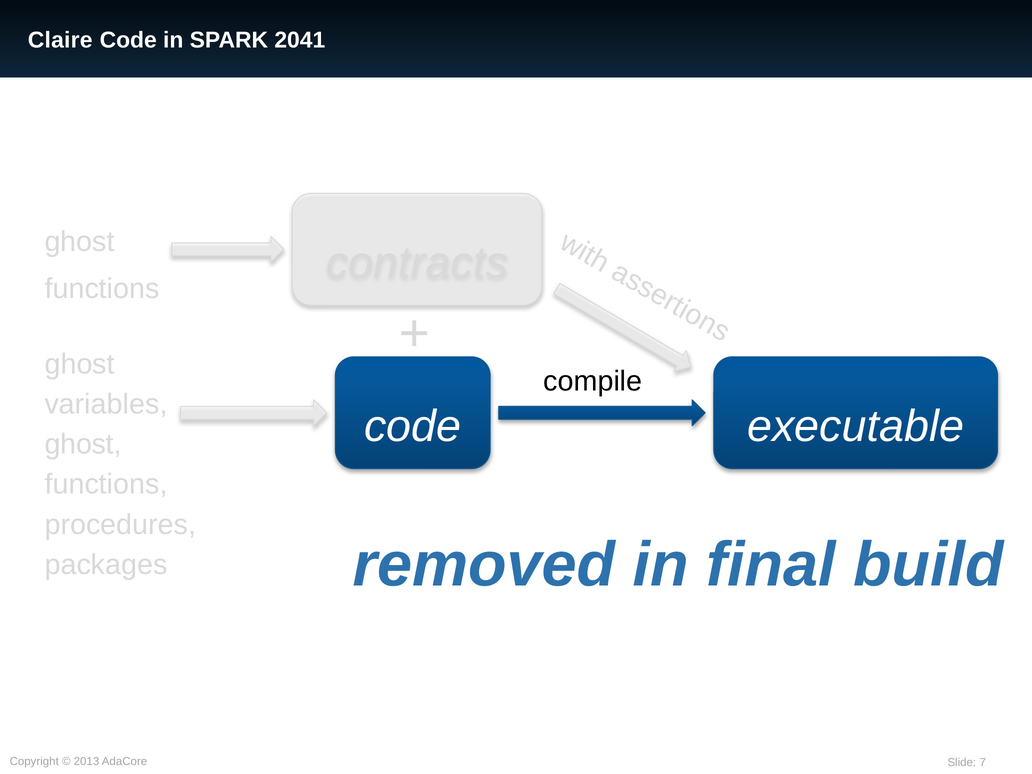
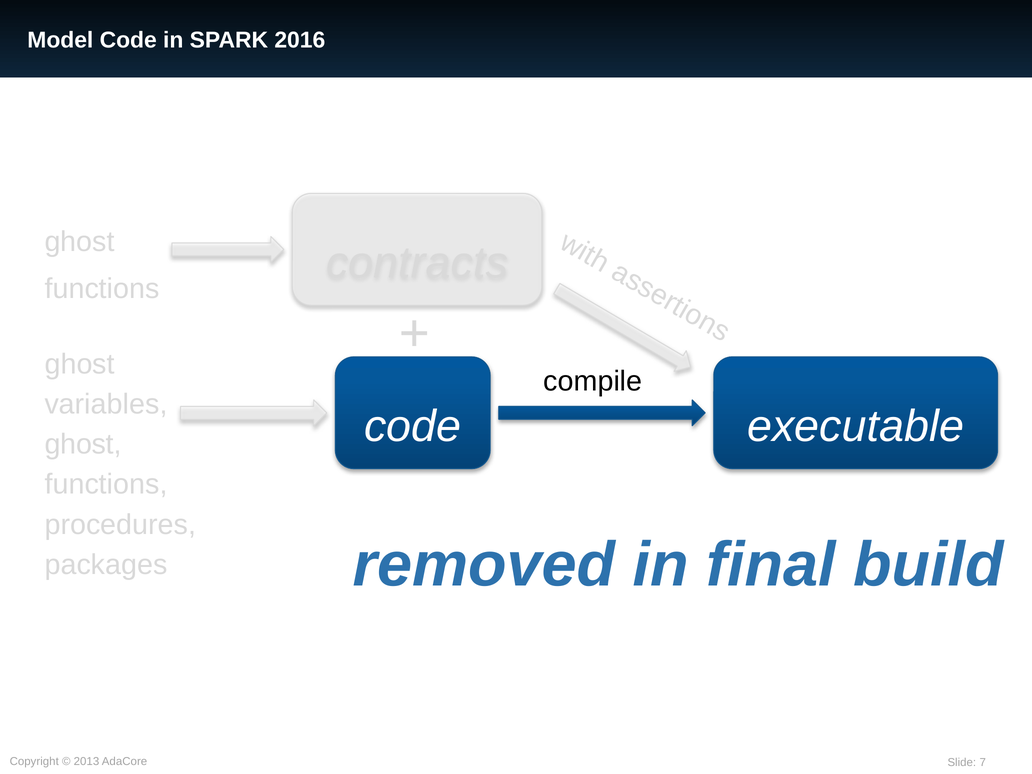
Claire: Claire -> Model (60, 40)
2041: 2041 -> 2016 (300, 40)
